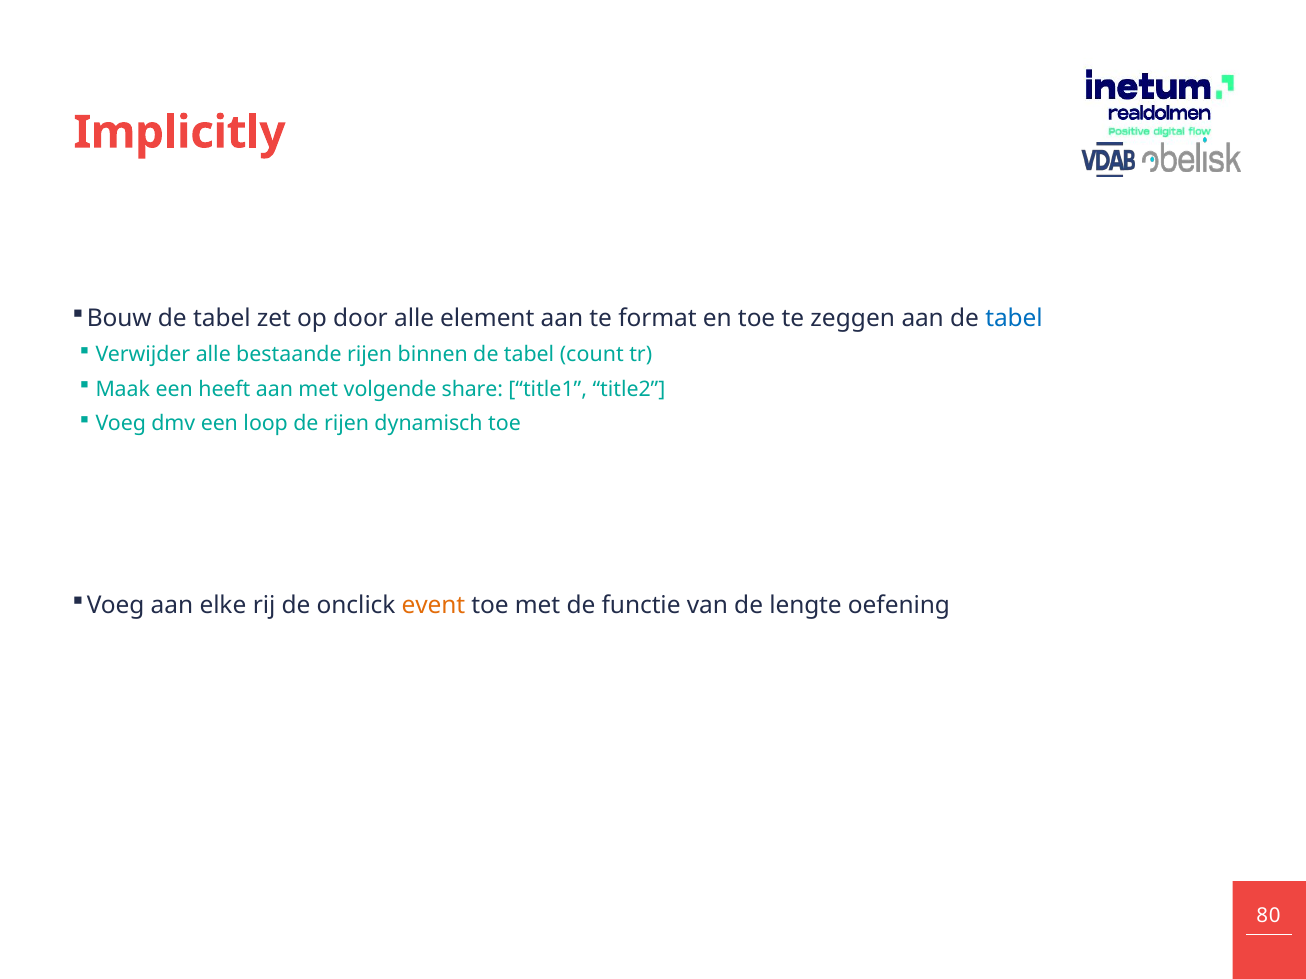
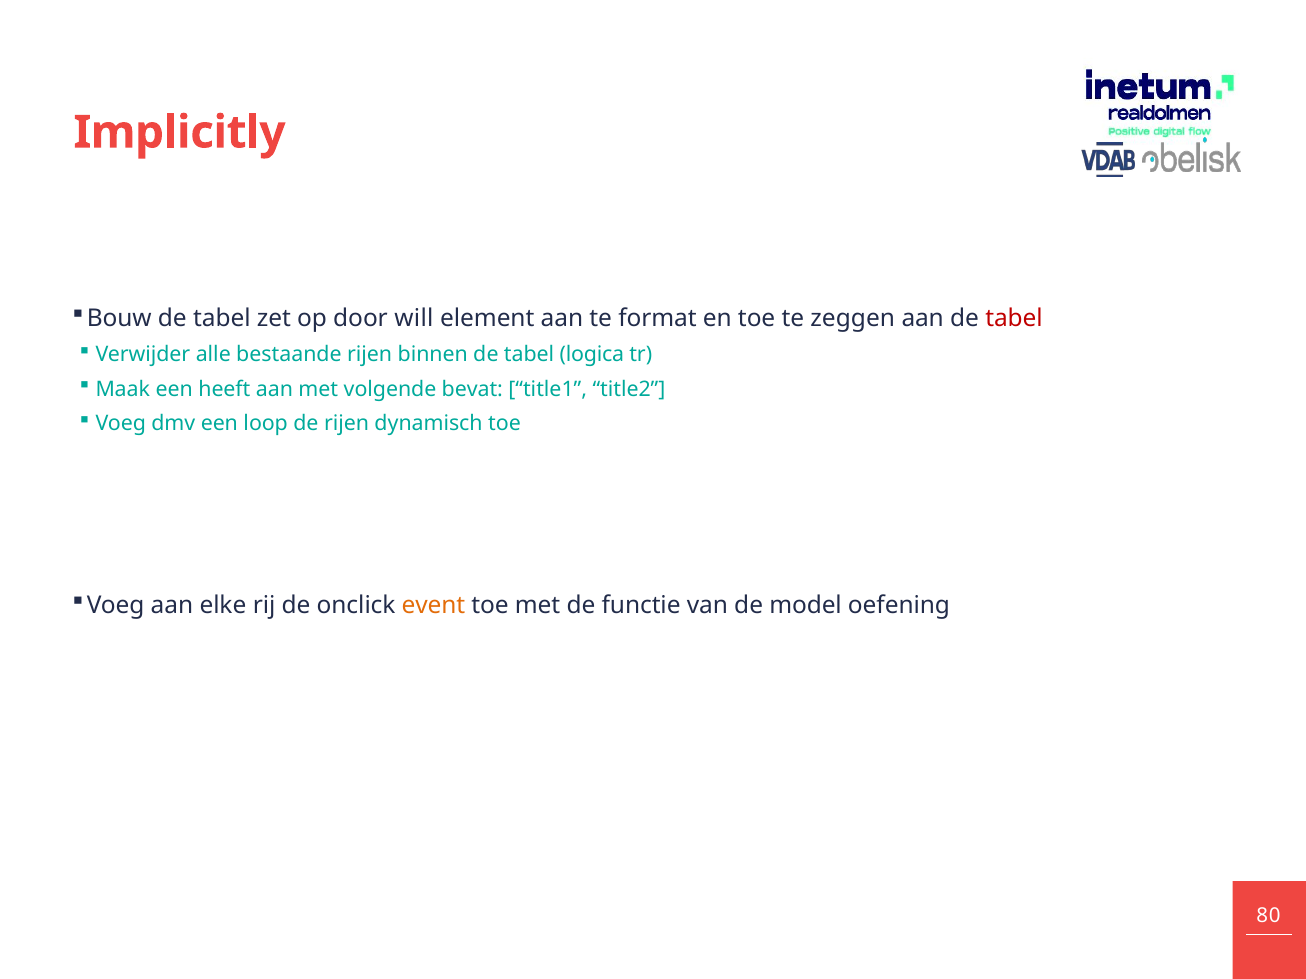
door alle: alle -> will (414, 319)
tabel colour: blue -> red (1014, 319)
count: count -> logica (592, 355)
share: share -> bevat (472, 390)
lengte: lengte -> model (806, 605)
